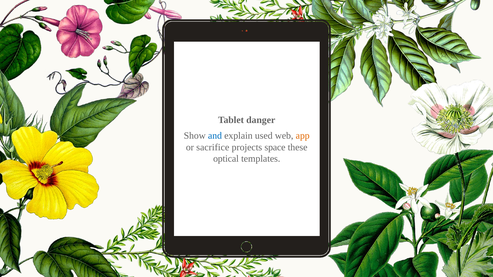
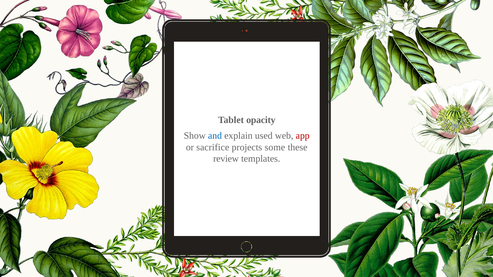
danger: danger -> opacity (261, 120)
app colour: orange -> red (303, 136)
space: space -> some (275, 147)
optical: optical -> review (226, 159)
